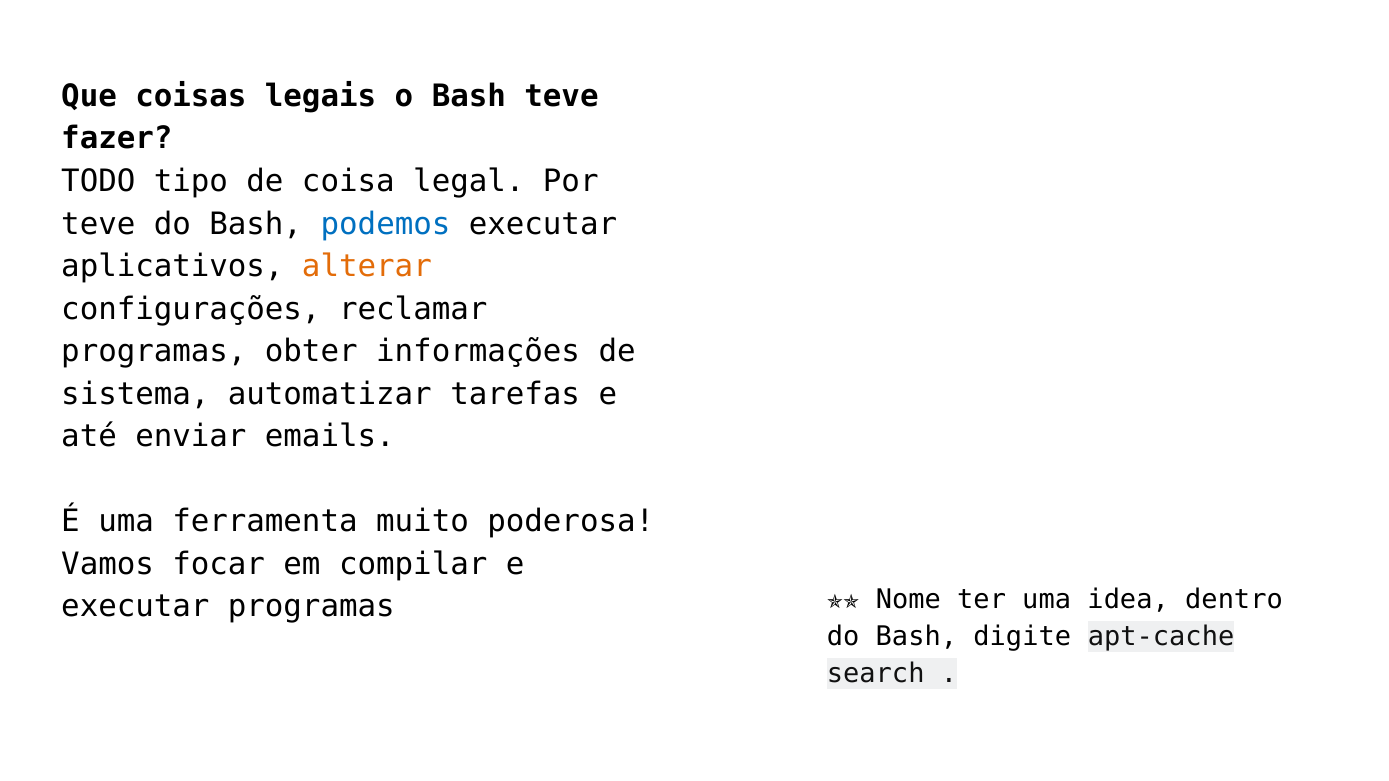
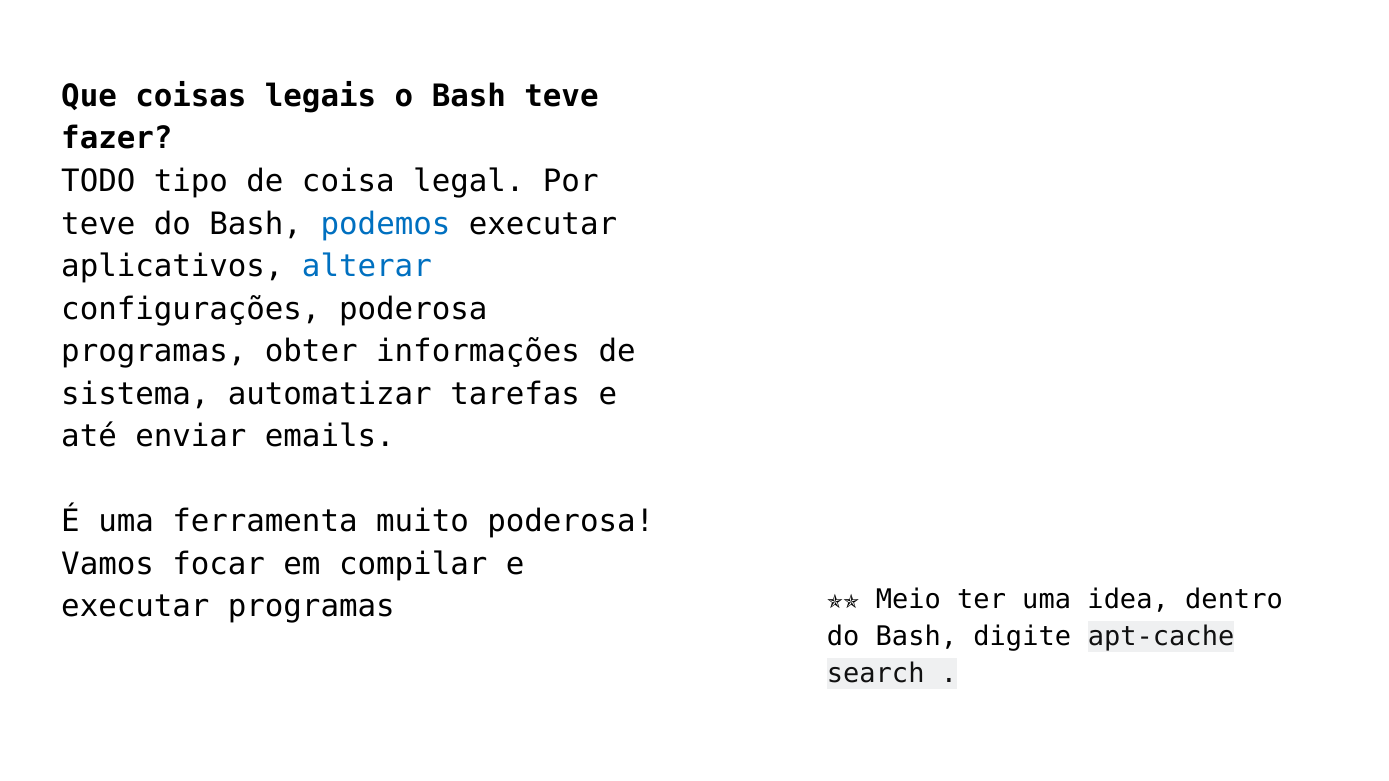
alterar colour: orange -> blue (367, 266)
configurações reclamar: reclamar -> poderosa (413, 309)
Nome: Nome -> Meio (908, 600)
